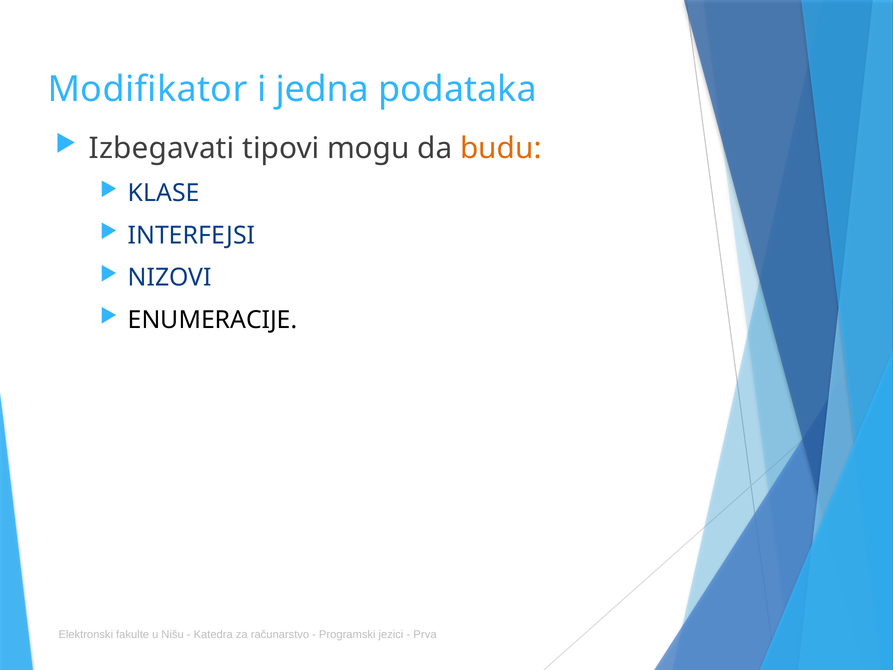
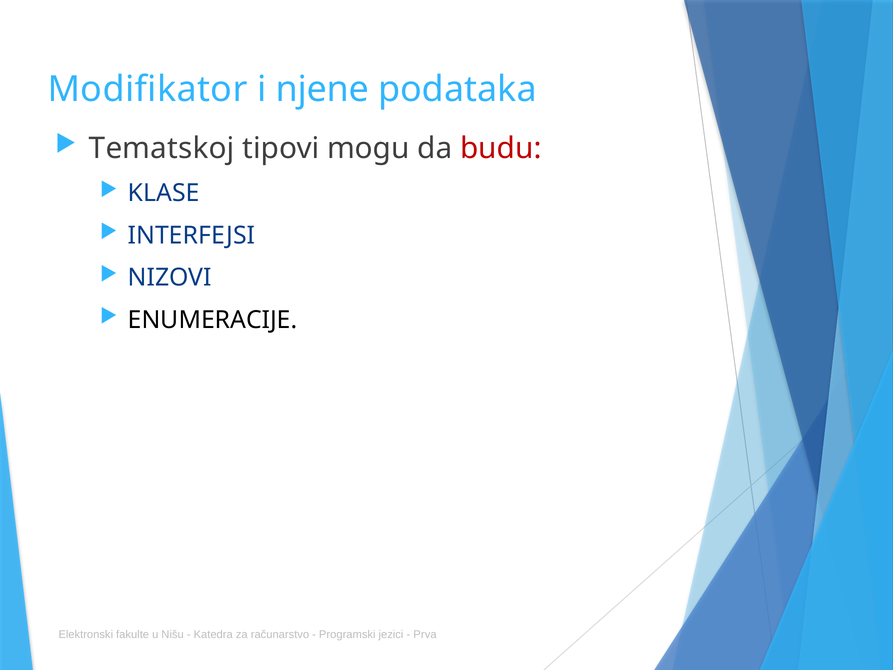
jedna: jedna -> njene (322, 89)
Izbegavati: Izbegavati -> Tematskoj (162, 148)
budu colour: orange -> red (501, 148)
